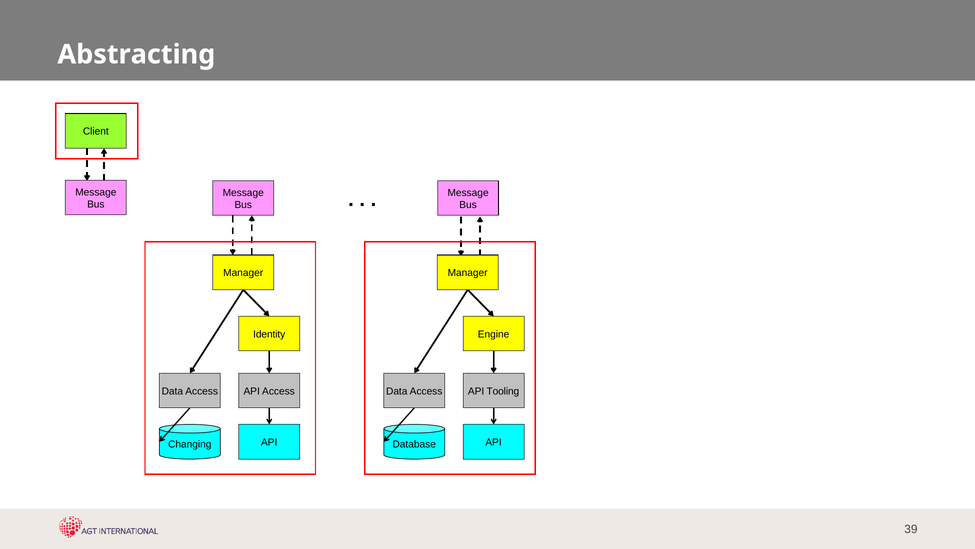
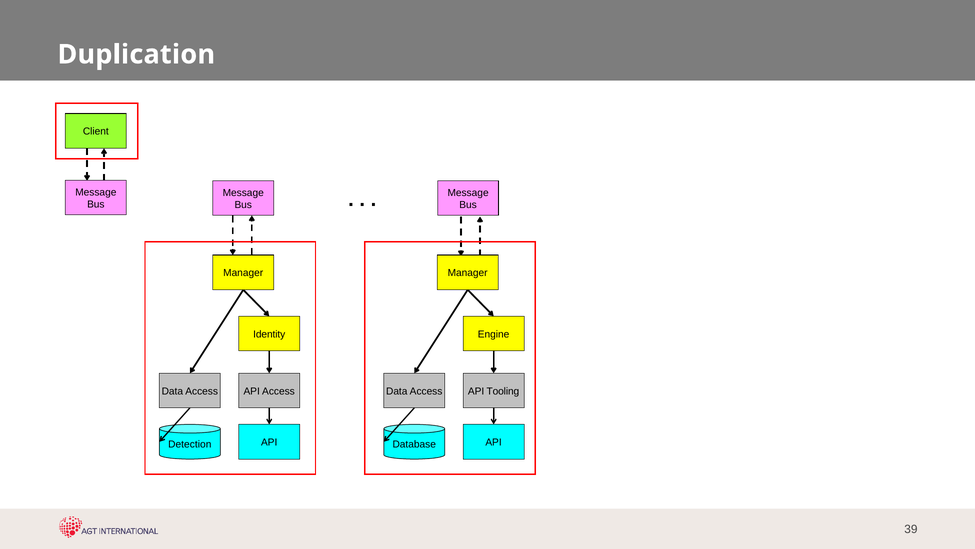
Abstracting: Abstracting -> Duplication (136, 54)
Changing: Changing -> Detection (190, 444)
